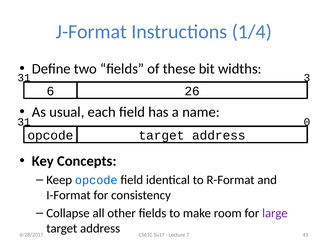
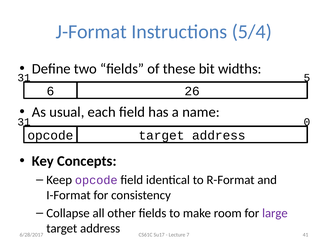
1/4: 1/4 -> 5/4 (252, 32)
3: 3 -> 5 (307, 78)
opcode colour: blue -> purple (96, 180)
